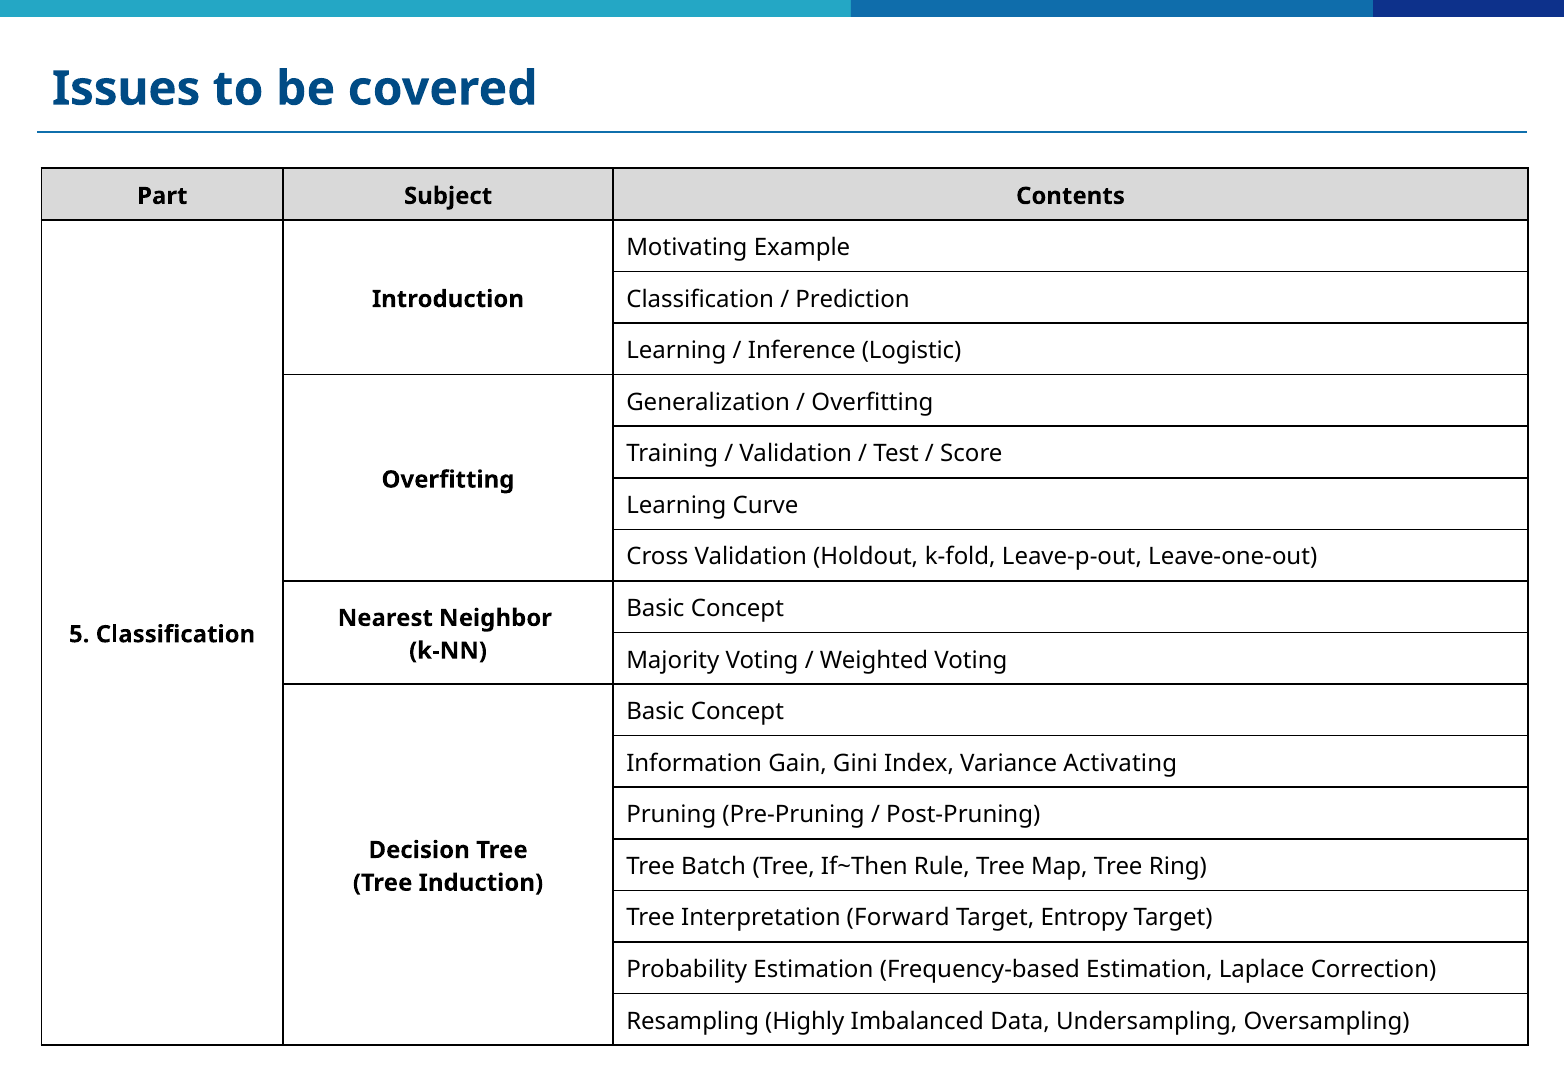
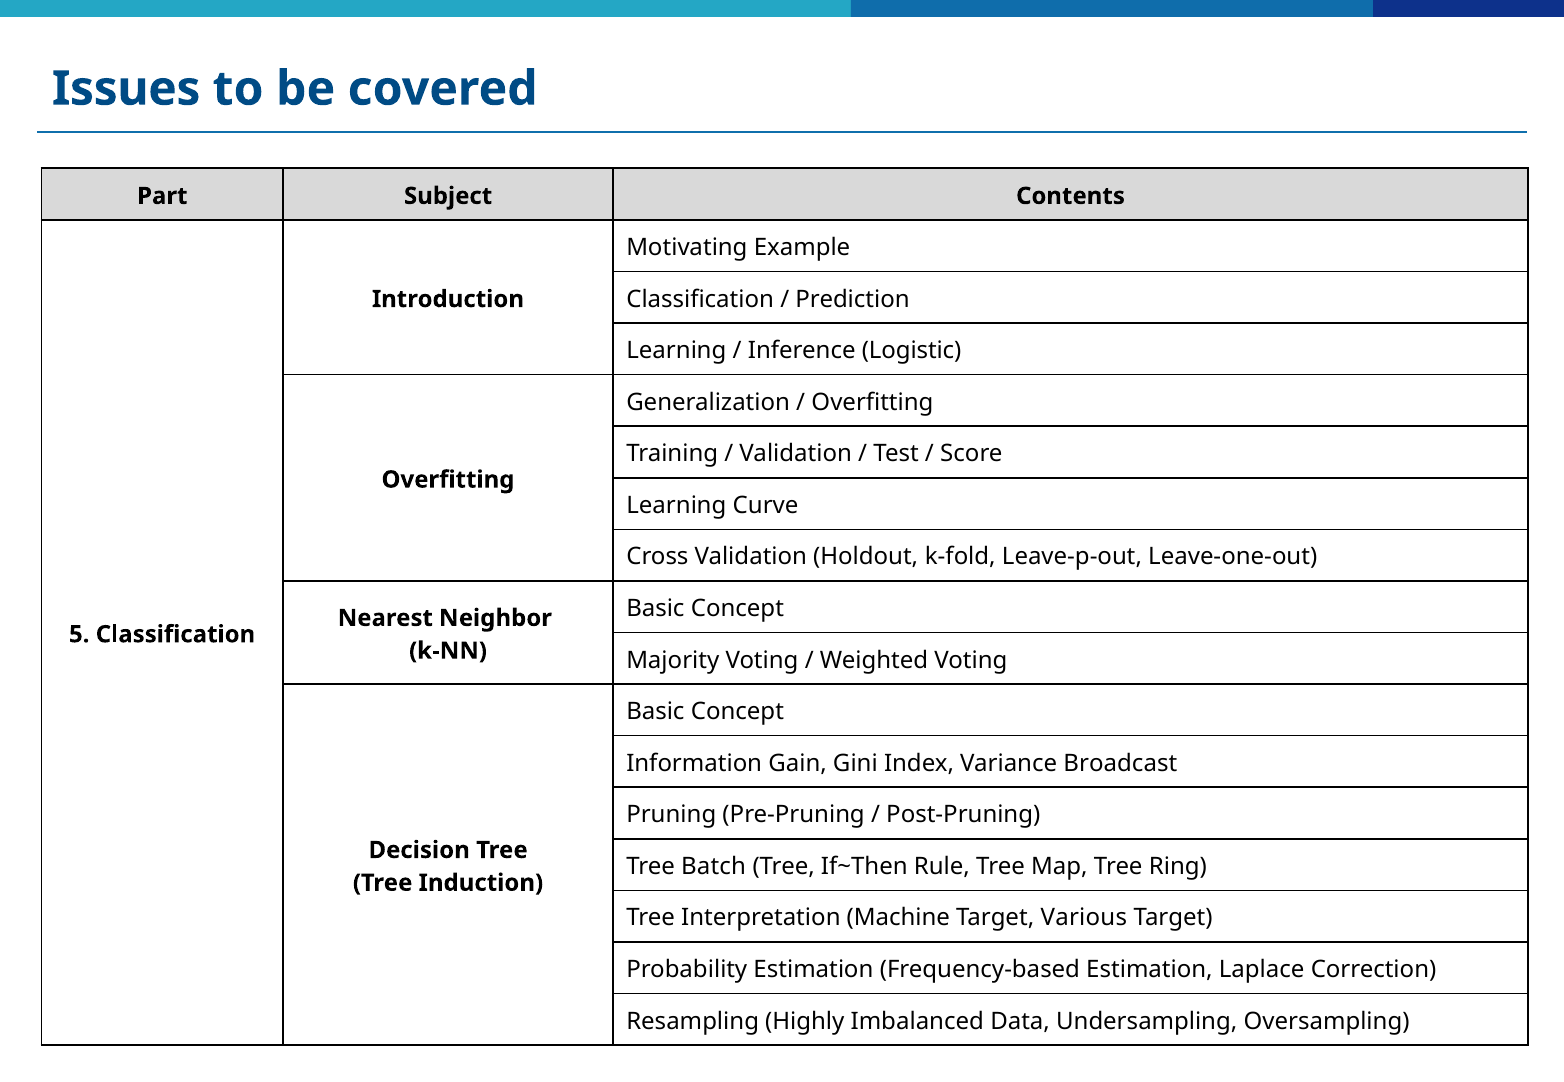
Activating: Activating -> Broadcast (1120, 764)
Forward: Forward -> Machine (898, 919)
Entropy: Entropy -> Various (1084, 919)
